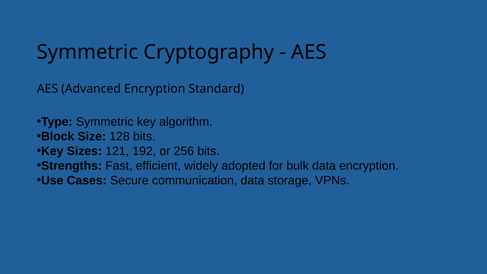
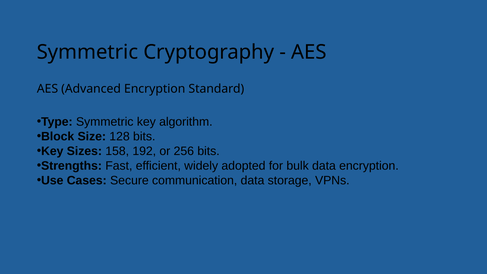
121: 121 -> 158 (117, 151)
